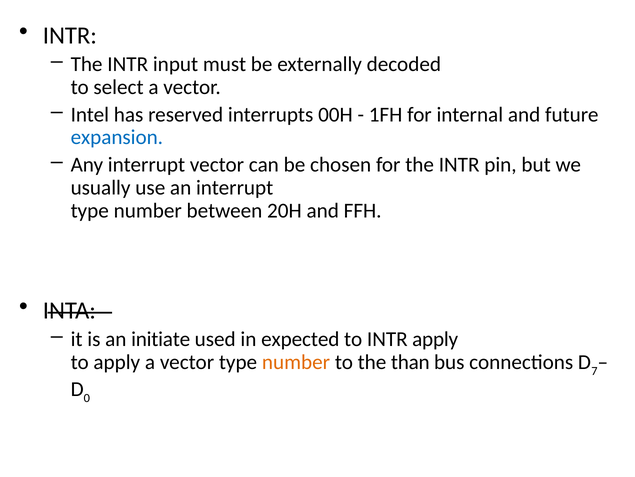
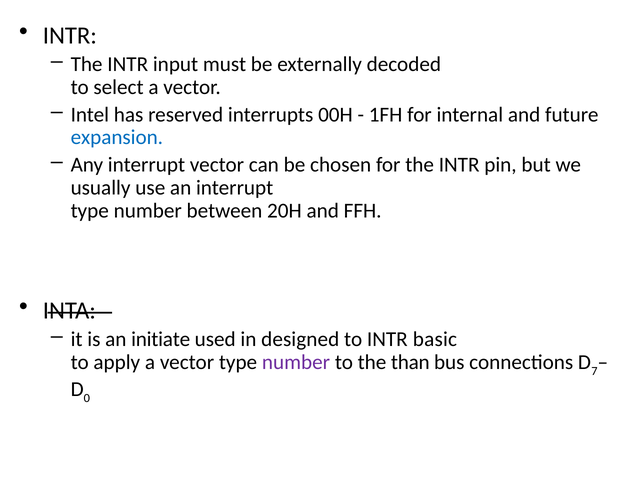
expected: expected -> designed (300, 339)
INTR apply: apply -> basic (435, 339)
number colour: orange -> purple (296, 362)
